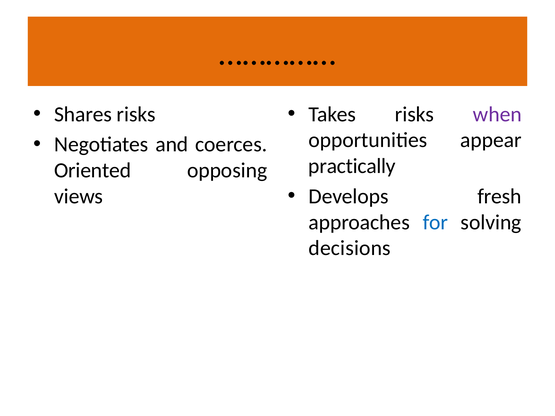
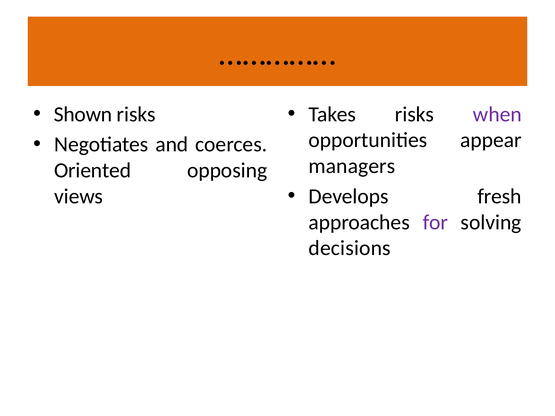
Shares: Shares -> Shown (83, 114)
practically: practically -> managers (352, 166)
for colour: blue -> purple (435, 222)
